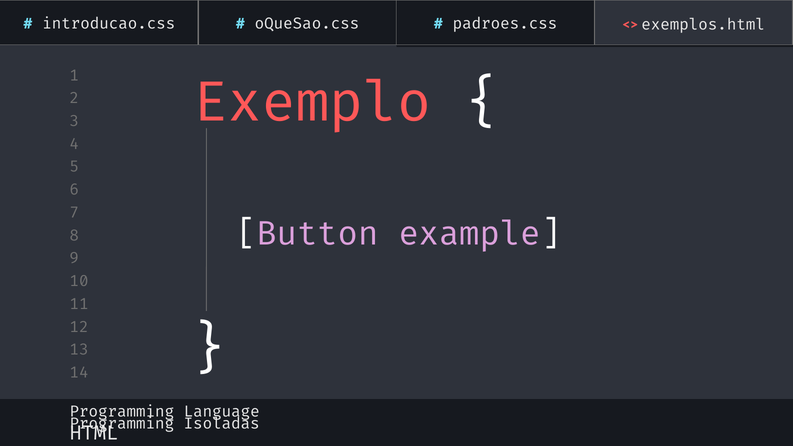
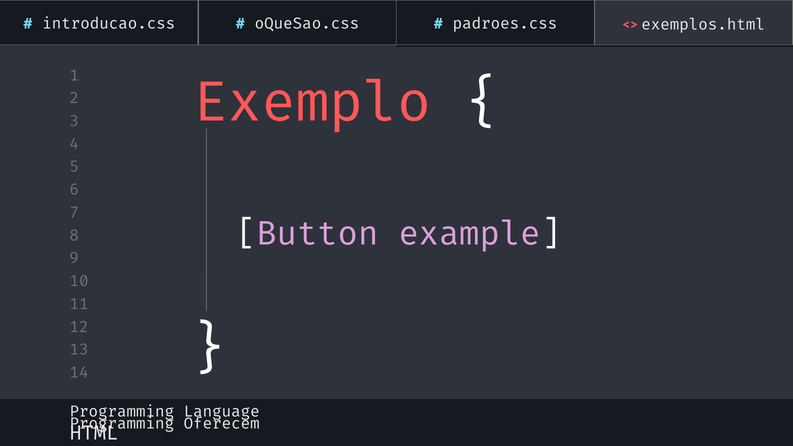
Isoladas: Isoladas -> Oferecem (222, 424)
